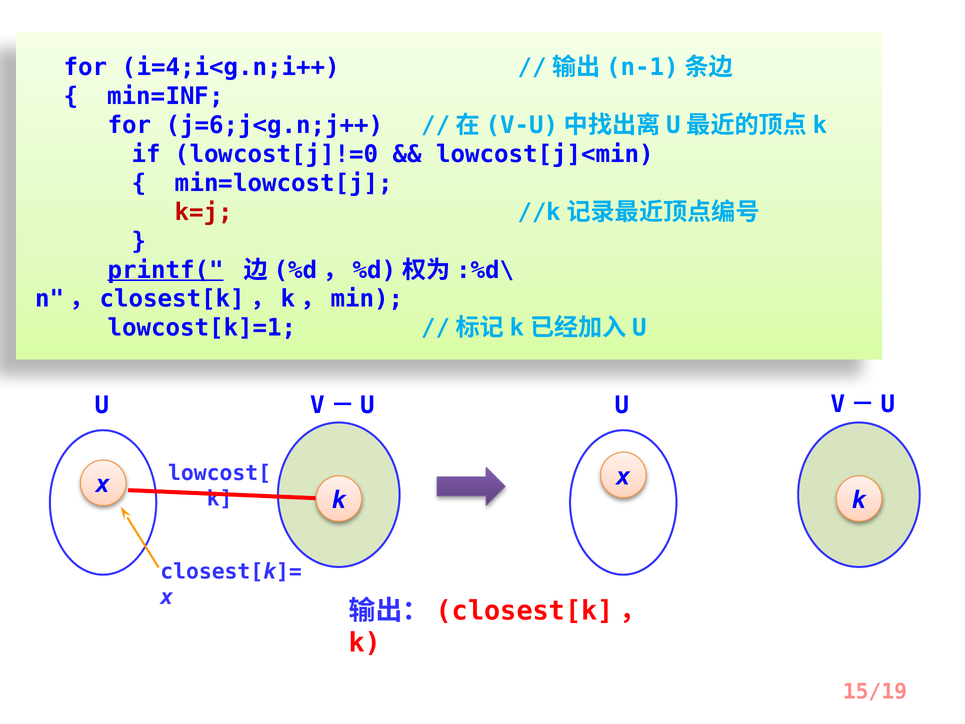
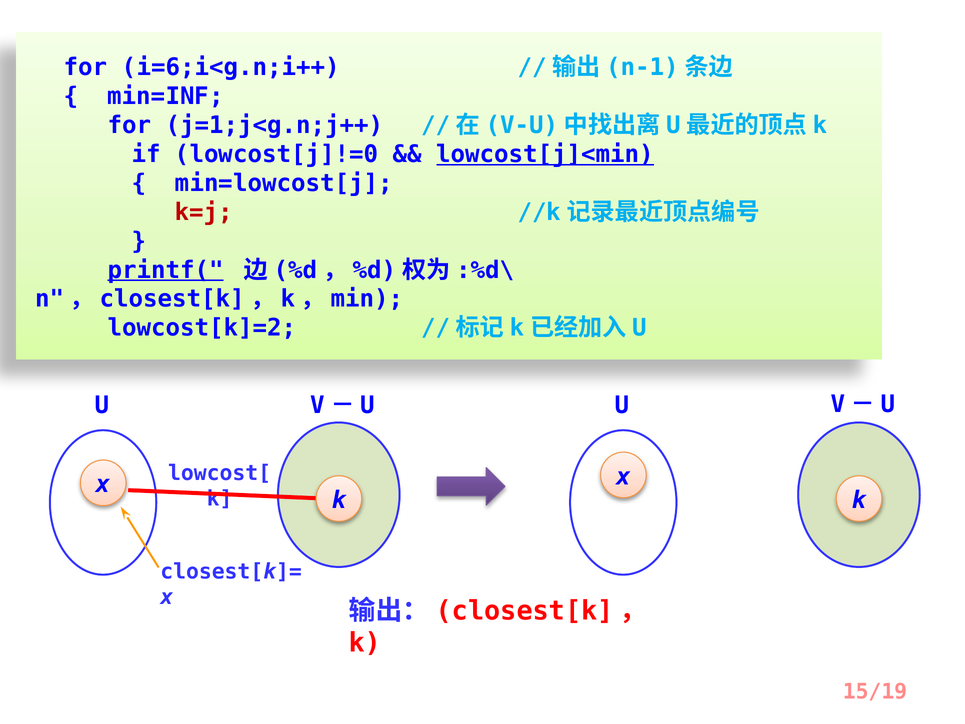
i=4;i<g.n;i++: i=4;i<g.n;i++ -> i=6;i<g.n;i++ (231, 67)
j=6;j<g.n;j++: j=6;j<g.n;j++ -> j=1;j<g.n;j++ (274, 125)
lowcost[j]<min underline: none -> present (545, 154)
lowcost[k]=1: lowcost[k]=1 -> lowcost[k]=2 (202, 328)
